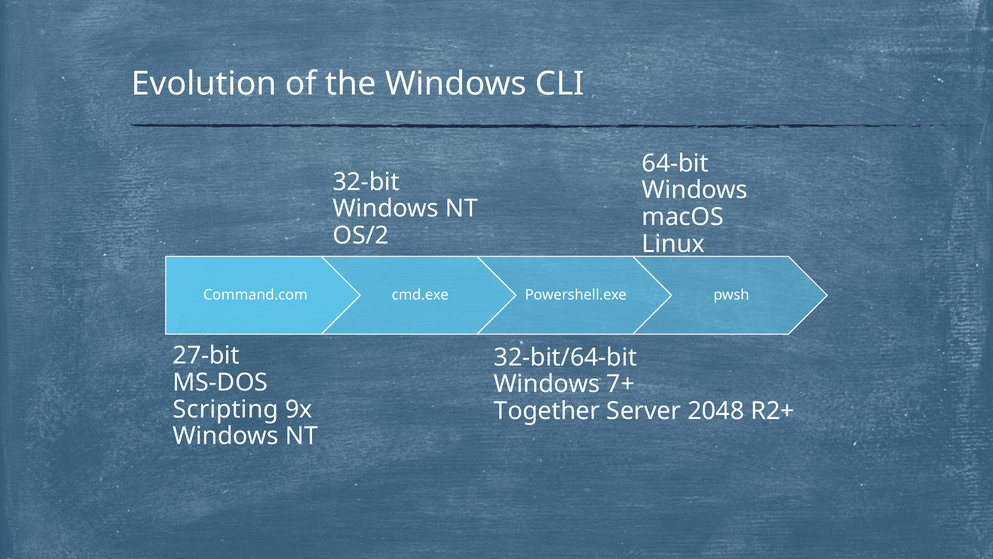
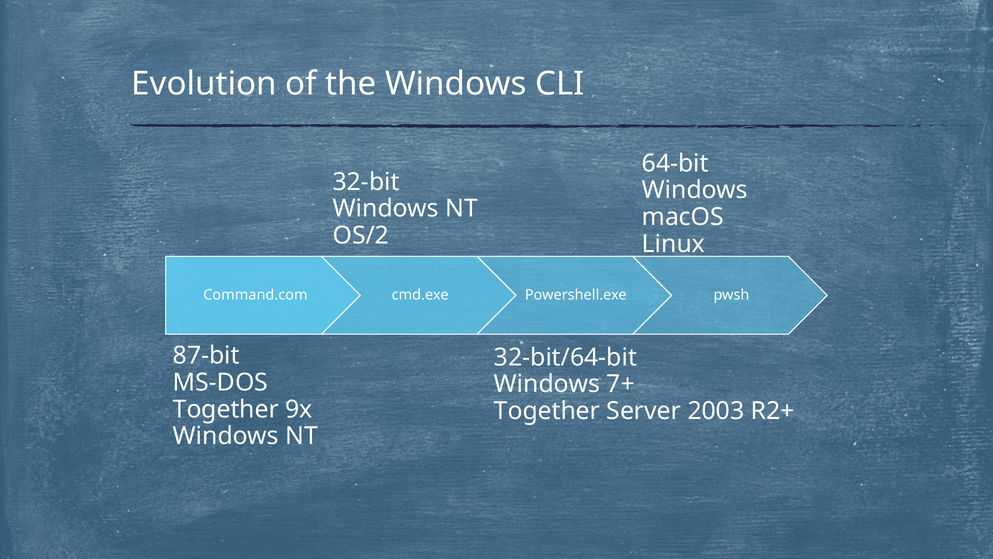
27-bit: 27-bit -> 87-bit (206, 356)
Scripting: Scripting -> Together (226, 409)
2048: 2048 -> 2003 (716, 411)
